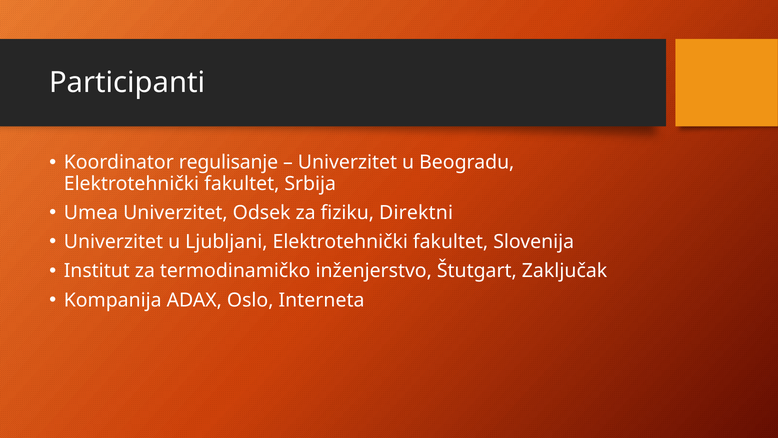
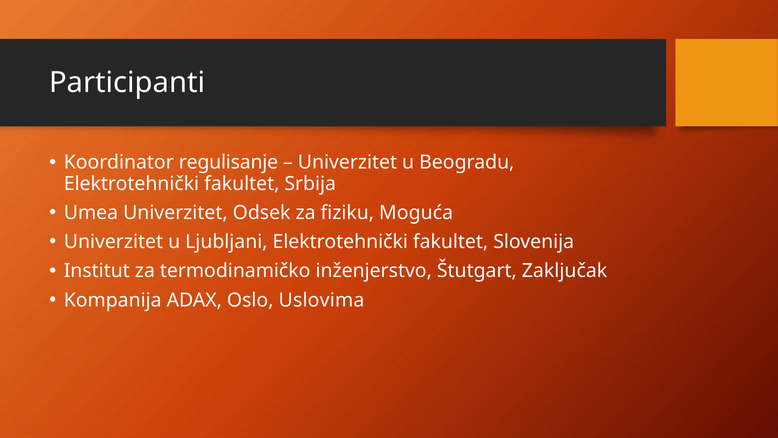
Direktni: Direktni -> Moguća (416, 213)
Interneta: Interneta -> Uslovima (321, 300)
